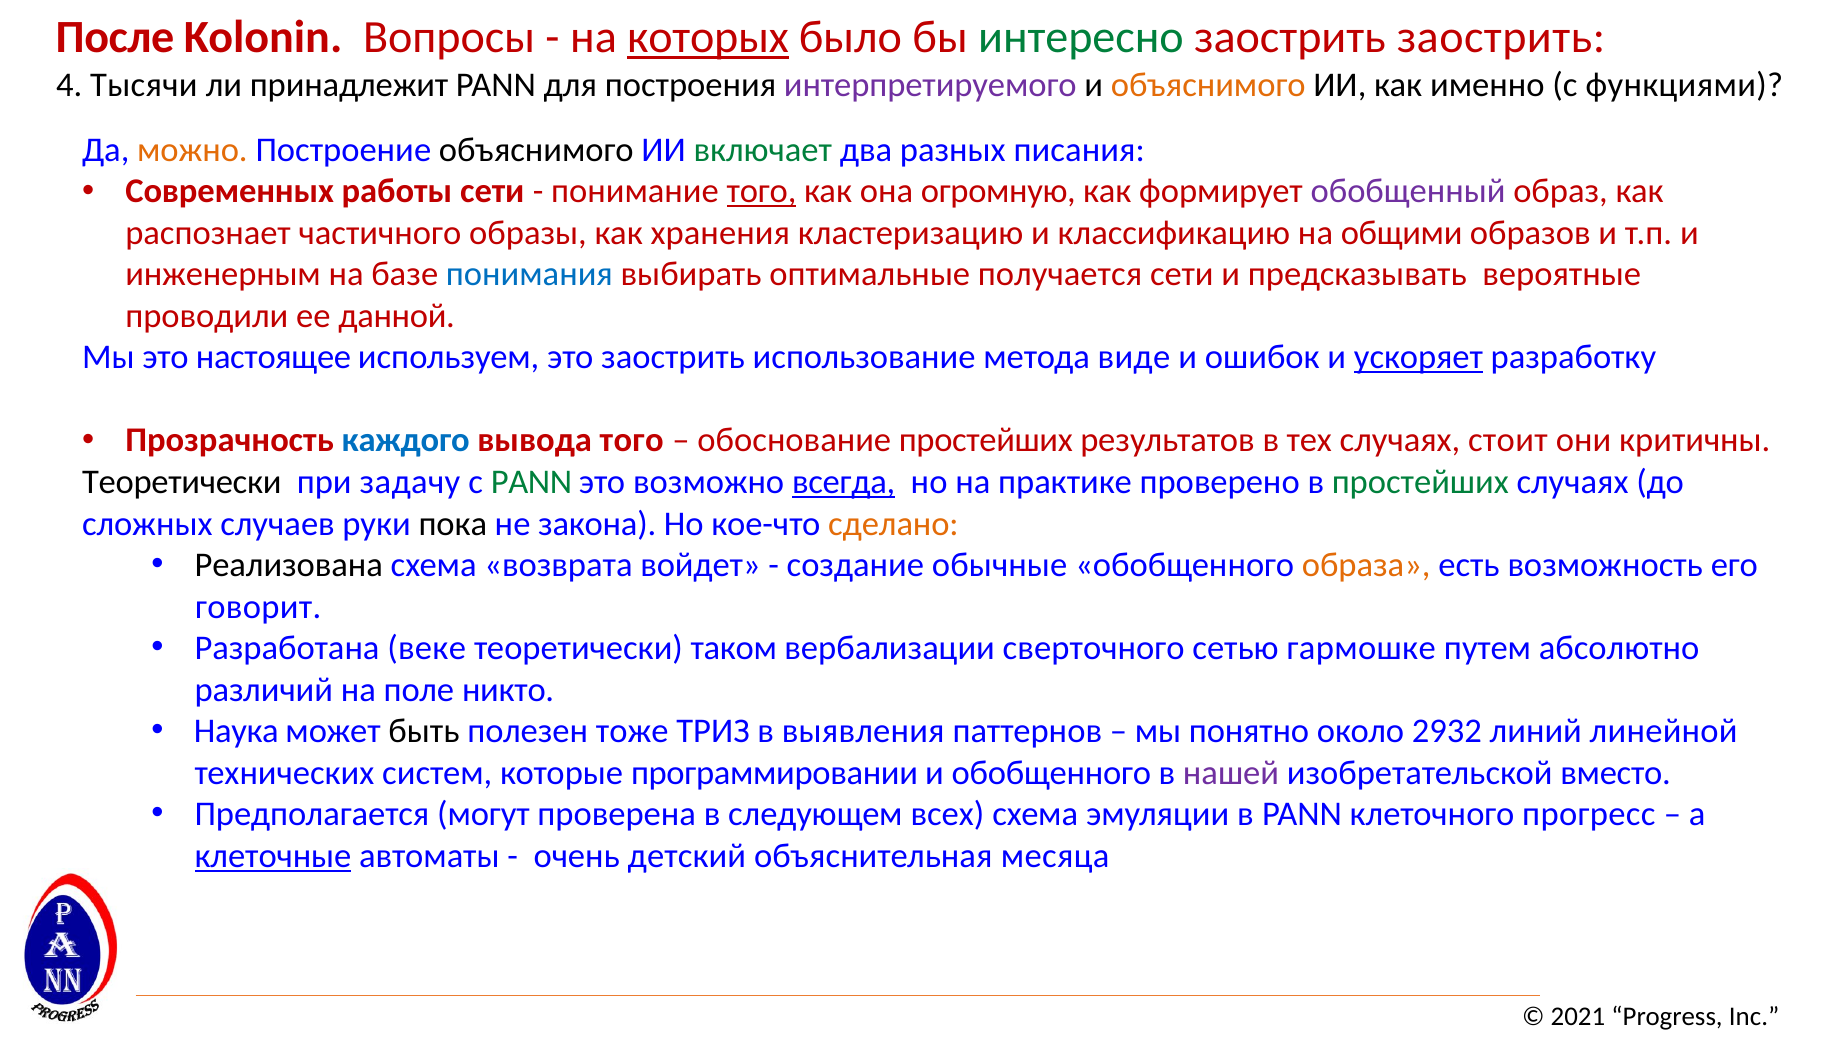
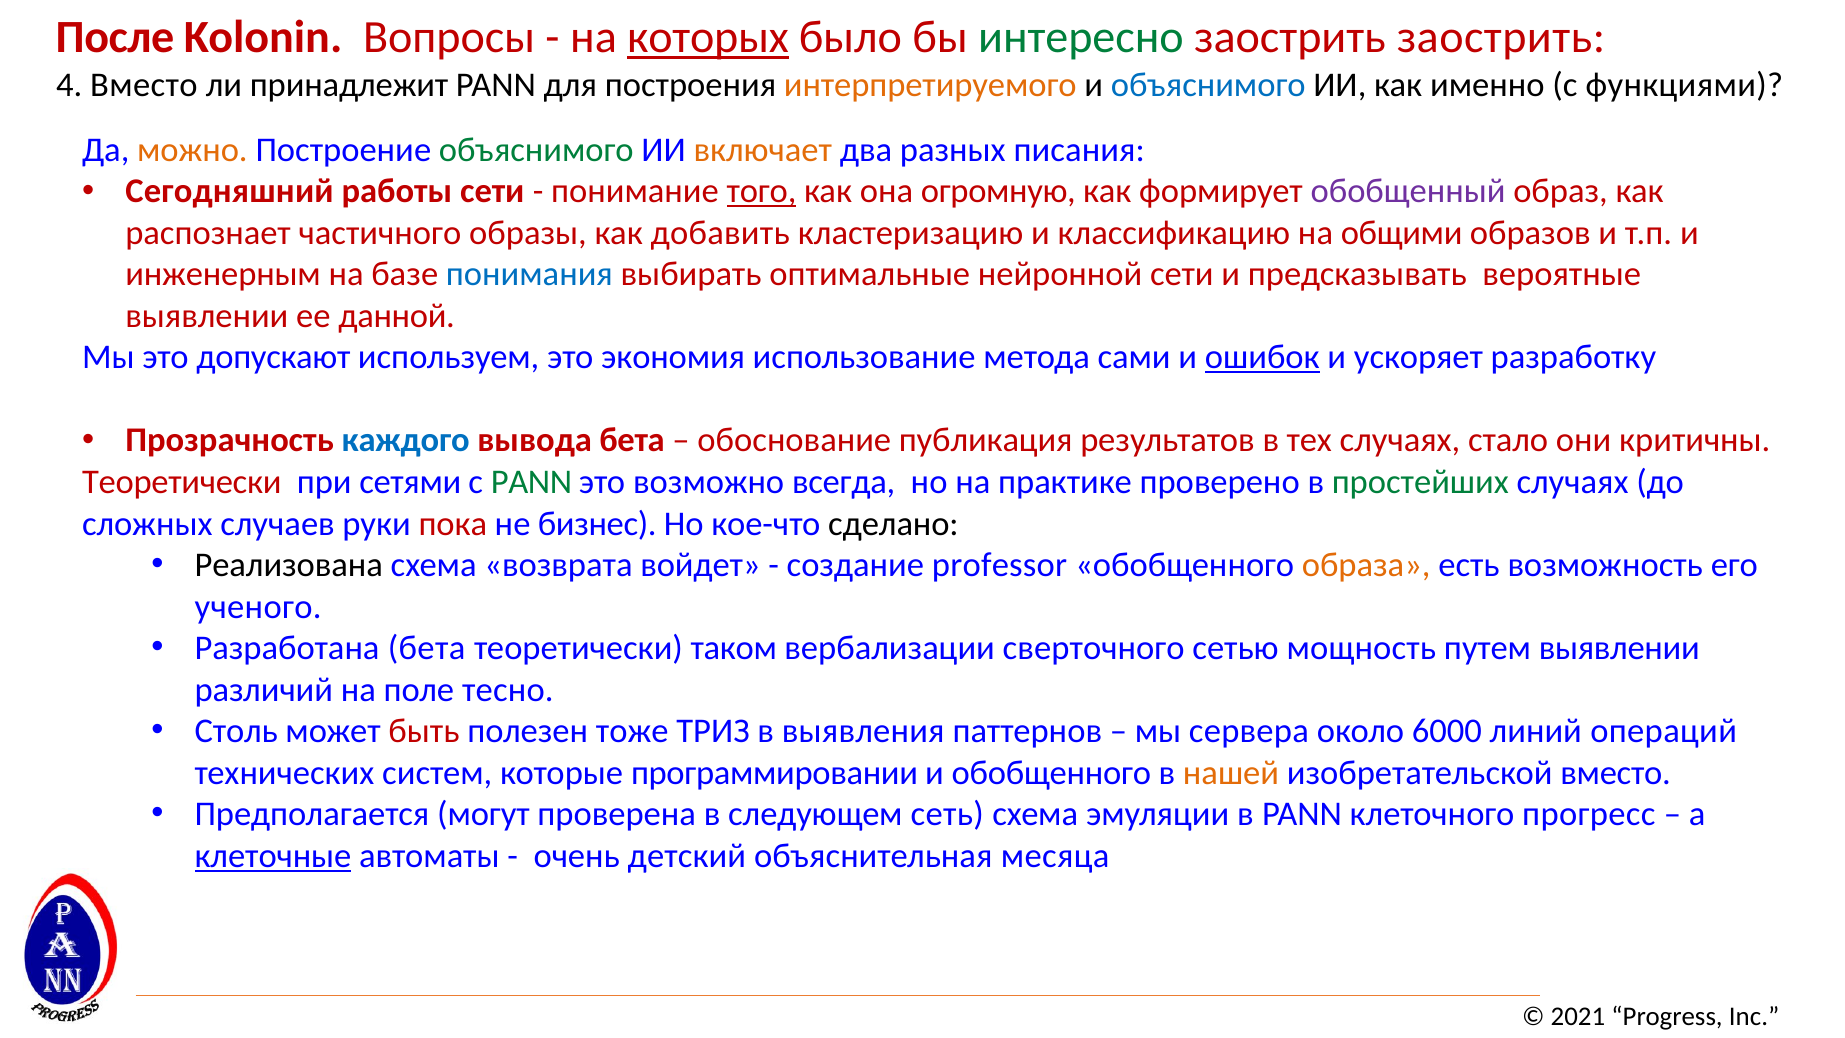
4 Тысячи: Тысячи -> Вместо (144, 85)
интерпретируемого colour: purple -> orange (930, 85)
объяснимого colour: orange -> blue (1208, 85)
объяснимого colour: black -> green (536, 150)
включает colour: green -> orange (763, 150)
Современных: Современных -> Сегодняшний (230, 191)
хранения: хранения -> добавить (720, 233)
получается: получается -> нейронной (1060, 274)
проводили: проводили -> выявлении (207, 316)
настоящее: настоящее -> допускают (273, 357)
это заострить: заострить -> экономия (673, 357)
виде: виде -> сами (1134, 357)
ошибок underline: none -> present (1262, 357)
ускоряет underline: present -> none (1418, 357)
вывода того: того -> бета (632, 440)
обоснование простейших: простейших -> публикация (986, 440)
стоит: стоит -> стало (1508, 440)
Теоретически colour: black -> red (182, 482)
задачу: задачу -> сетями (410, 482)
всегда underline: present -> none (844, 482)
пока colour: black -> red (453, 524)
закона: закона -> бизнес (597, 524)
сделано colour: orange -> black (893, 524)
обычные: обычные -> professor (1000, 565)
говорит: говорит -> ученого (258, 607)
Разработана веке: веке -> бета (427, 648)
гармошке: гармошке -> мощность (1361, 648)
путем абсолютно: абсолютно -> выявлении (1619, 648)
никто: никто -> тесно (508, 690)
Наука: Наука -> Столь (236, 731)
быть colour: black -> red (424, 731)
понятно: понятно -> сервера (1249, 731)
2932: 2932 -> 6000 (1447, 731)
линейной: линейной -> операций (1664, 731)
нашей colour: purple -> orange (1231, 773)
всех: всех -> сеть (947, 814)
